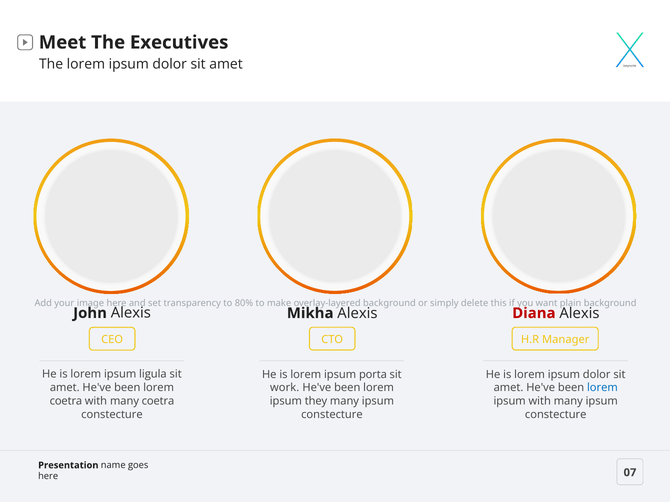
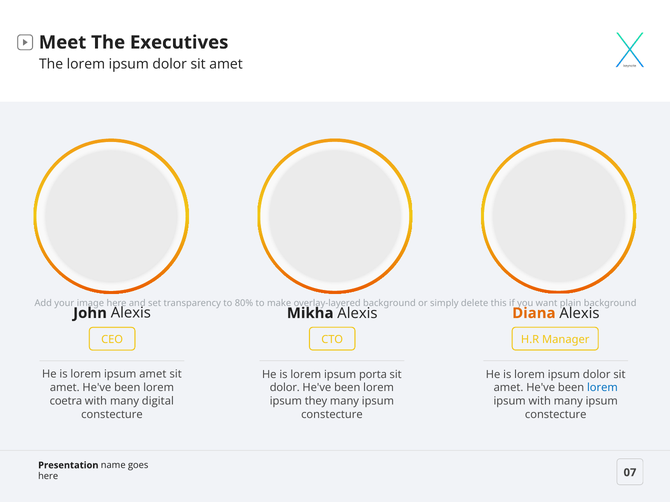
Diana colour: red -> orange (534, 313)
ipsum ligula: ligula -> amet (153, 375)
work: work -> dolor (285, 388)
many coetra: coetra -> digital (158, 401)
